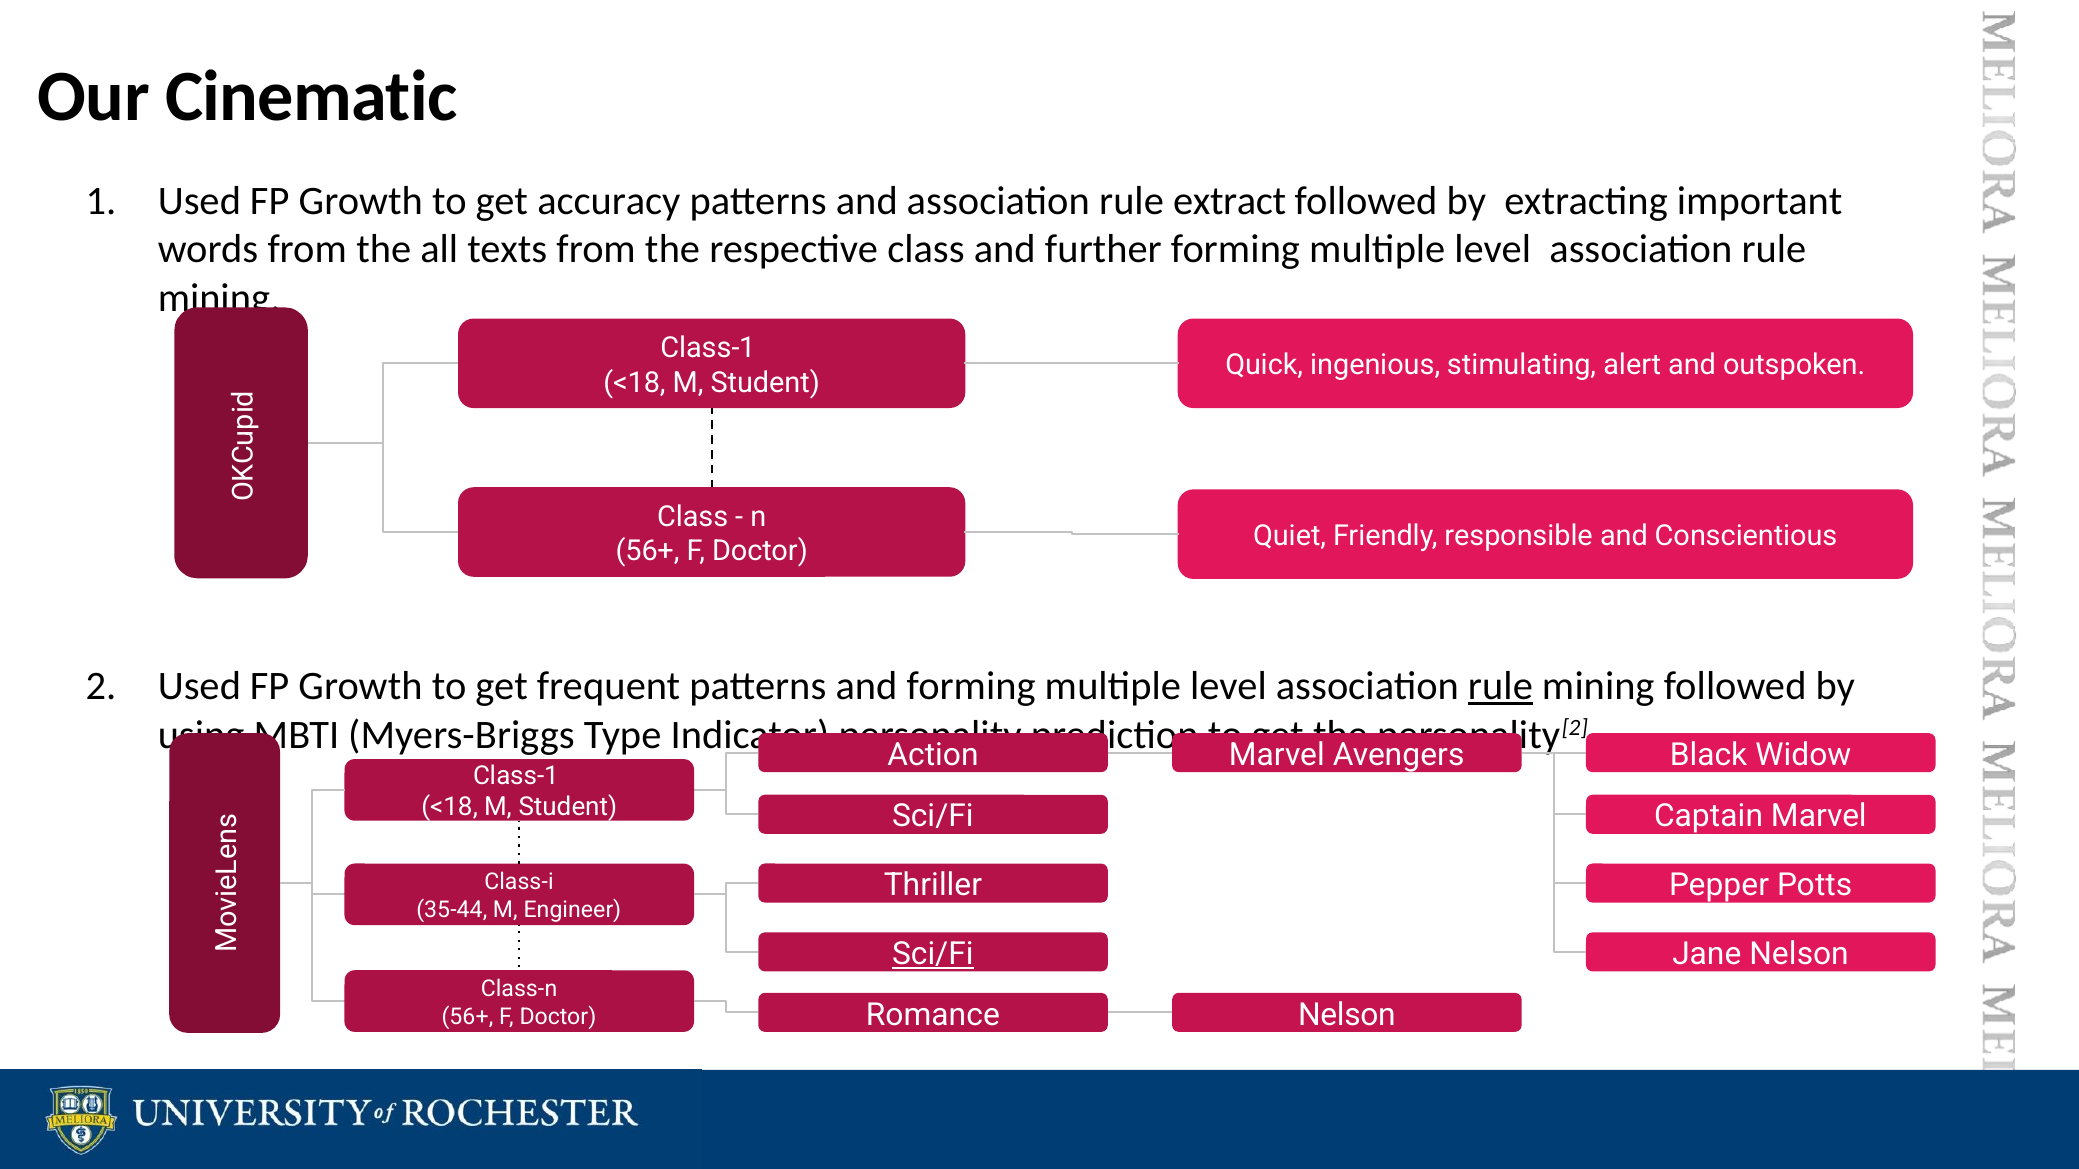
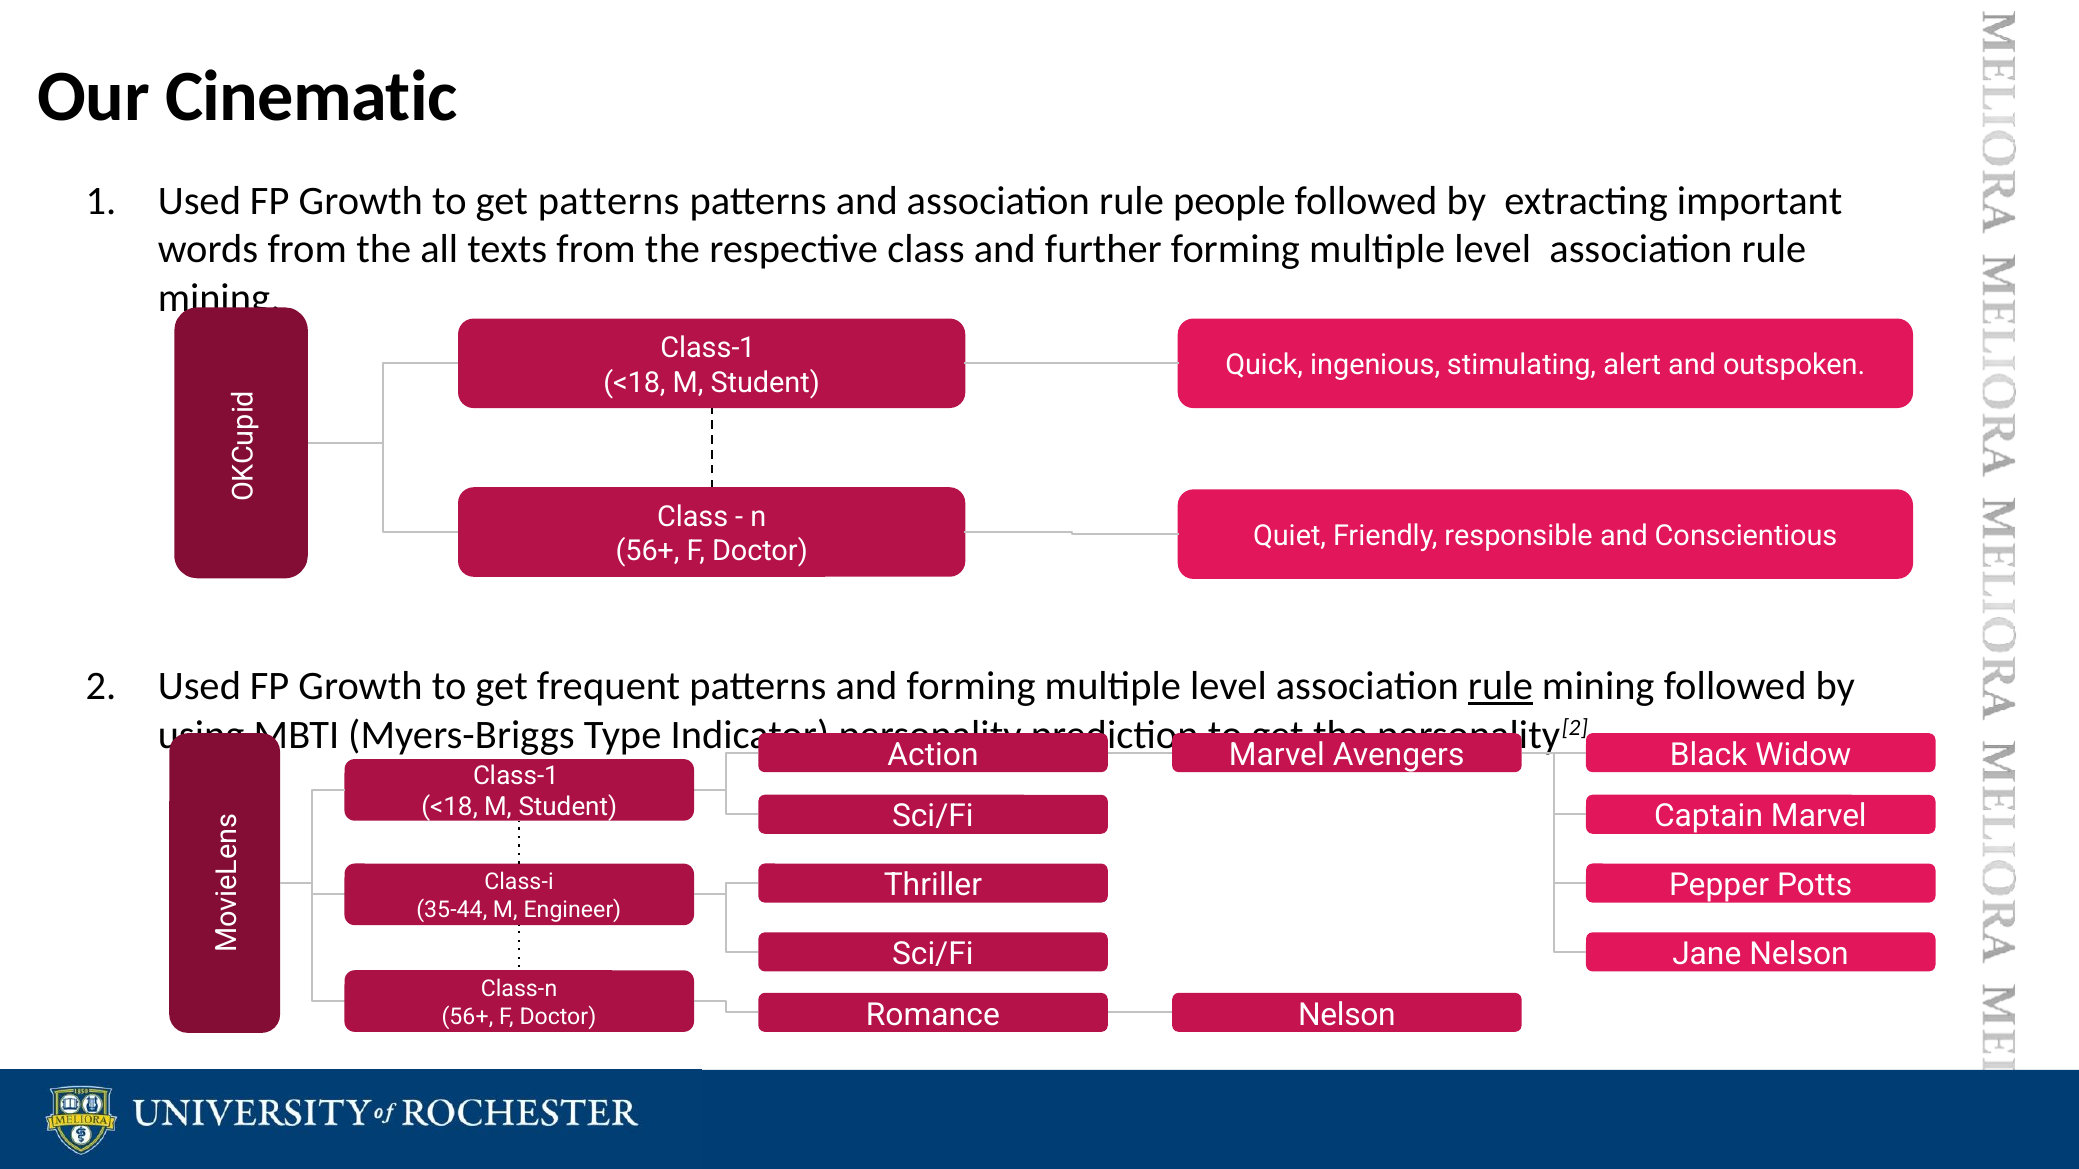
get accuracy: accuracy -> patterns (609, 201)
extract: extract -> people (1229, 201)
Sci/Fi underline: present -> none (933, 954)
